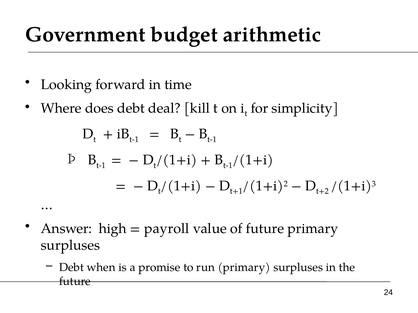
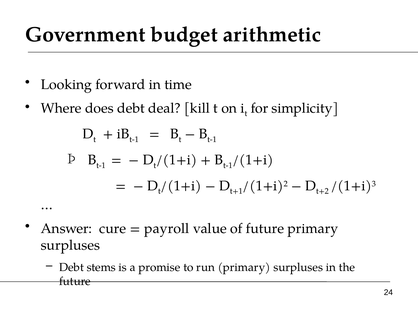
high: high -> cure (113, 229)
when: when -> stems (101, 268)
